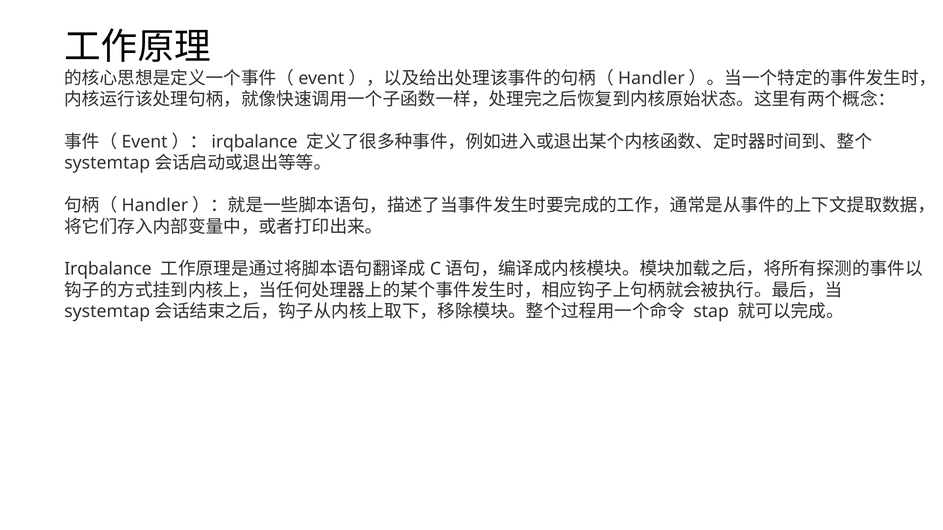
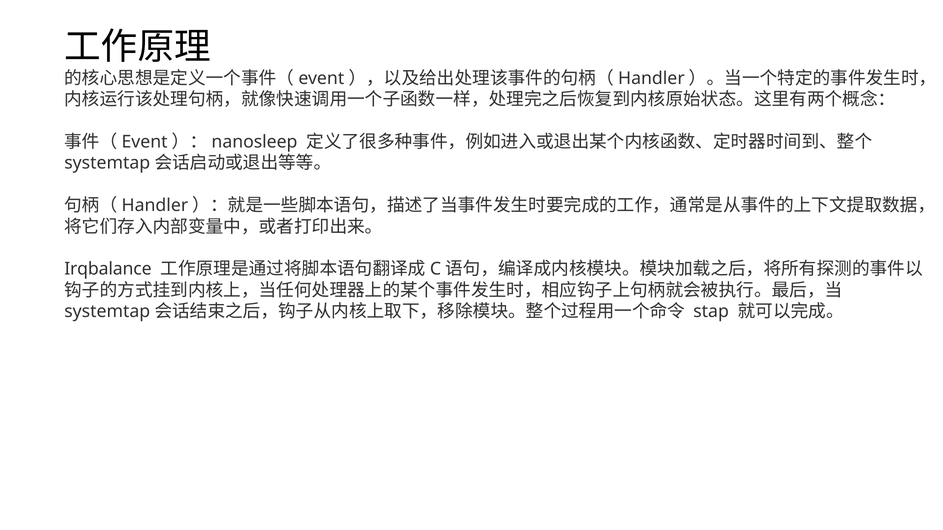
irqbalance: irqbalance -> nanosleep (254, 142)
